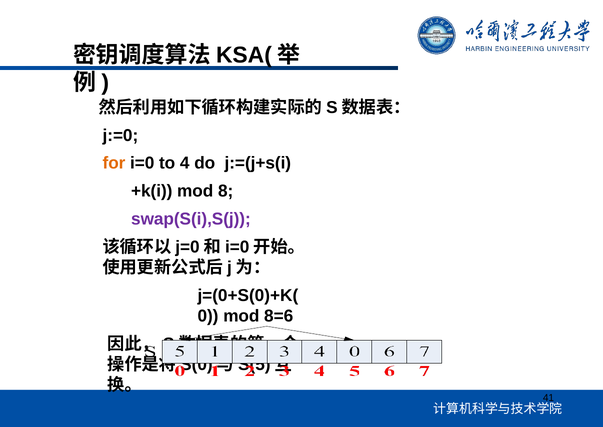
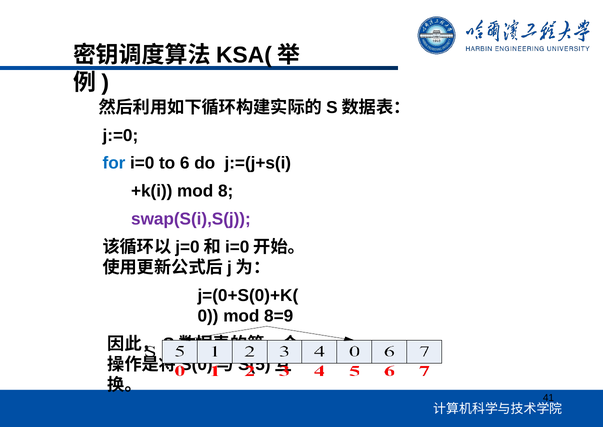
for colour: orange -> blue (114, 163)
4: 4 -> 6 (185, 163)
8=6: 8=6 -> 8=9 (279, 316)
